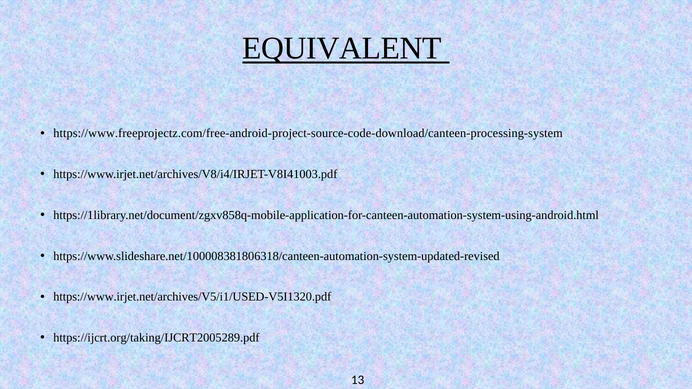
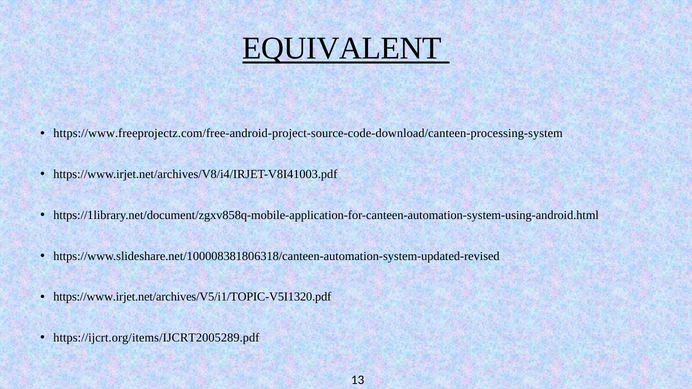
https://www.irjet.net/archives/V5/i1/USED-V5I1320.pdf: https://www.irjet.net/archives/V5/i1/USED-V5I1320.pdf -> https://www.irjet.net/archives/V5/i1/TOPIC-V5I1320.pdf (192, 297)
https://ijcrt.org/taking/IJCRT2005289.pdf: https://ijcrt.org/taking/IJCRT2005289.pdf -> https://ijcrt.org/items/IJCRT2005289.pdf (156, 338)
